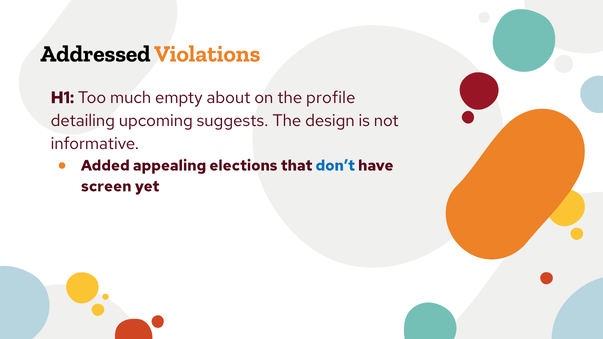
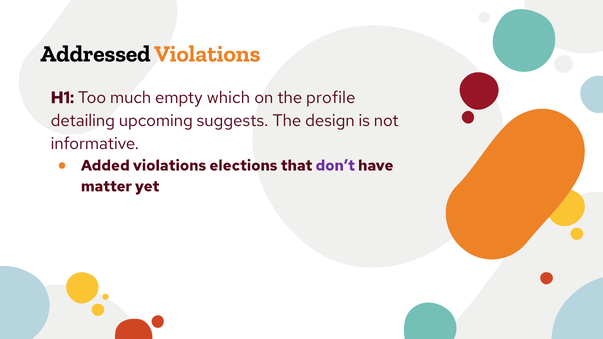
about: about -> which (228, 98)
Added appealing: appealing -> violations (170, 166)
don’t colour: blue -> purple (335, 166)
screen: screen -> matter (106, 186)
